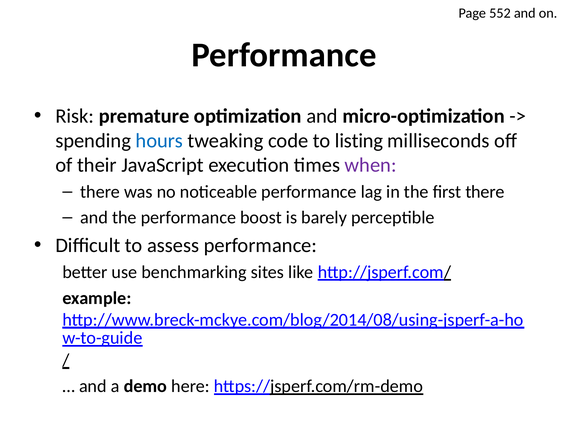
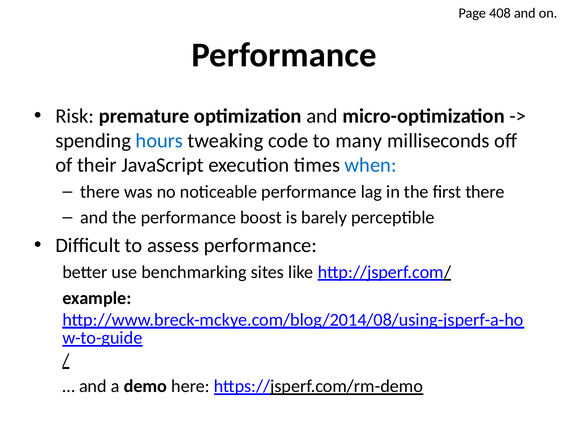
552: 552 -> 408 (500, 13)
listing: listing -> many (359, 141)
when colour: purple -> blue (371, 165)
